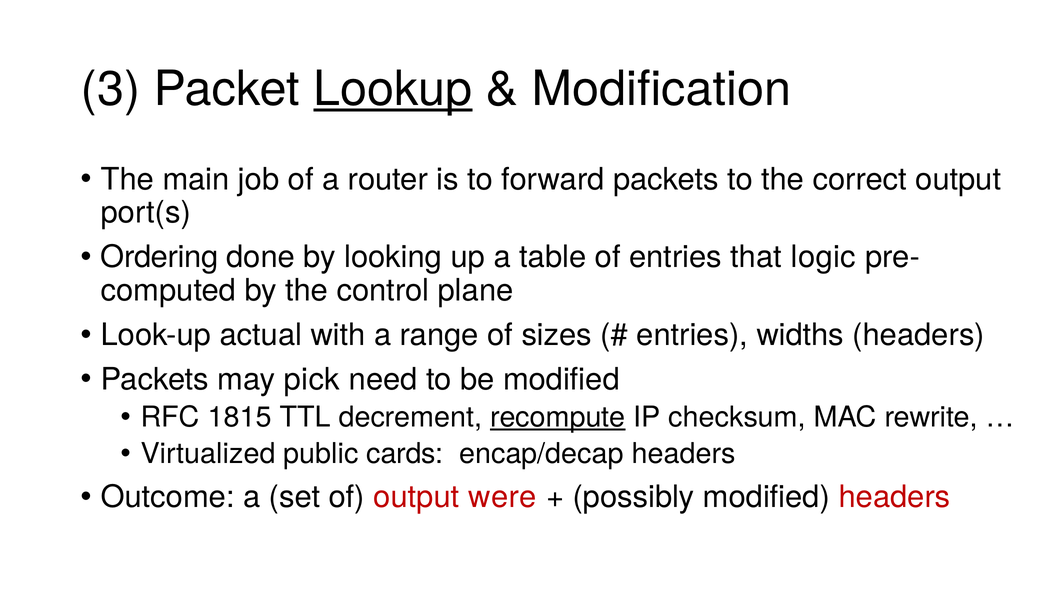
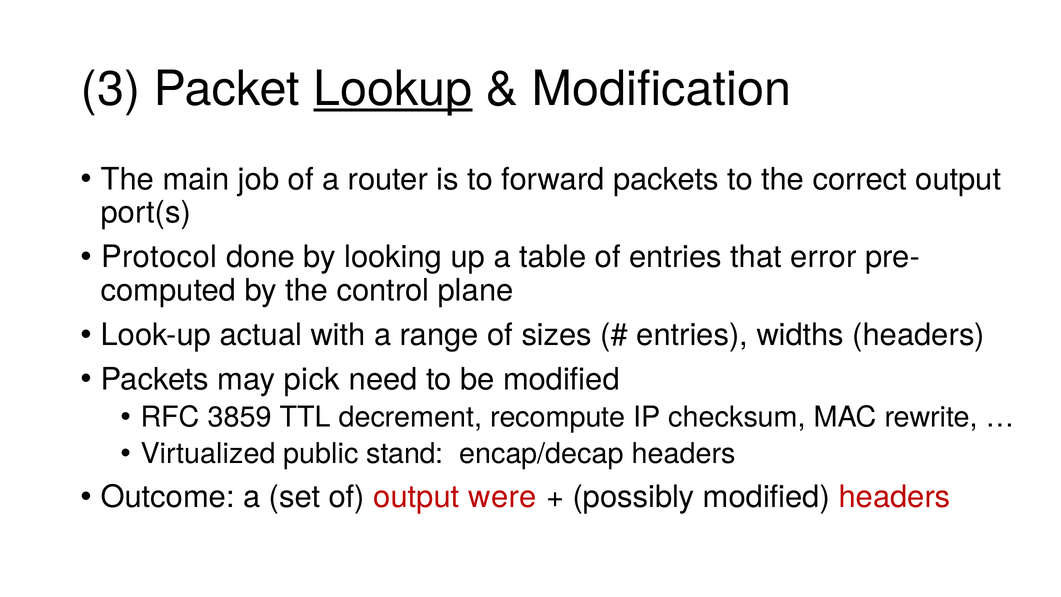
Ordering: Ordering -> Protocol (159, 257)
logic: logic -> error (823, 257)
1815: 1815 -> 3859 (240, 417)
recompute underline: present -> none (558, 417)
cards: cards -> stand (405, 454)
